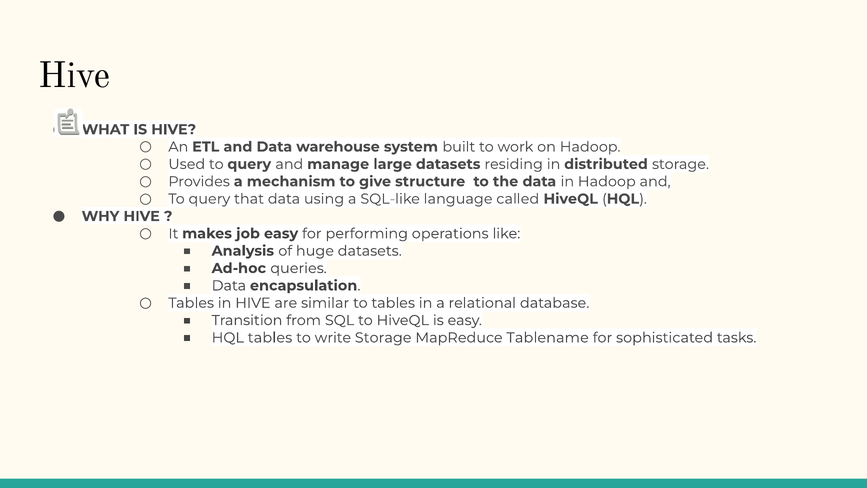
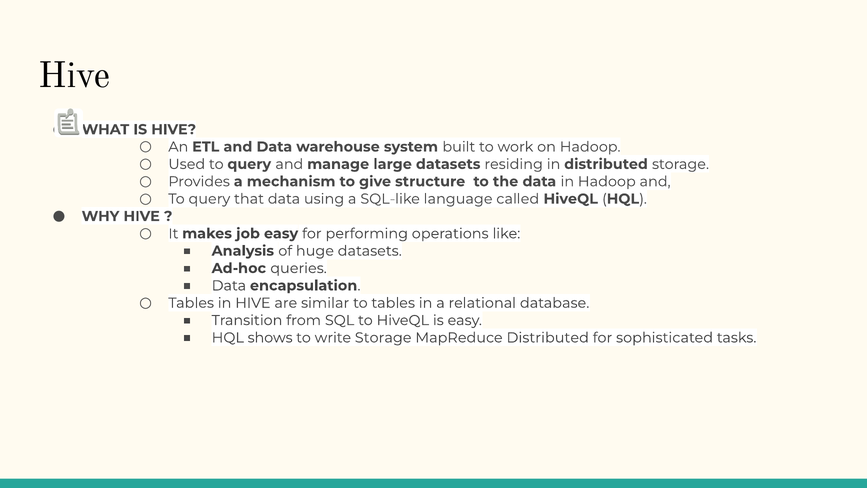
HQL tables: tables -> shows (270, 337)
MapReduce Tablename: Tablename -> Distributed (548, 337)
